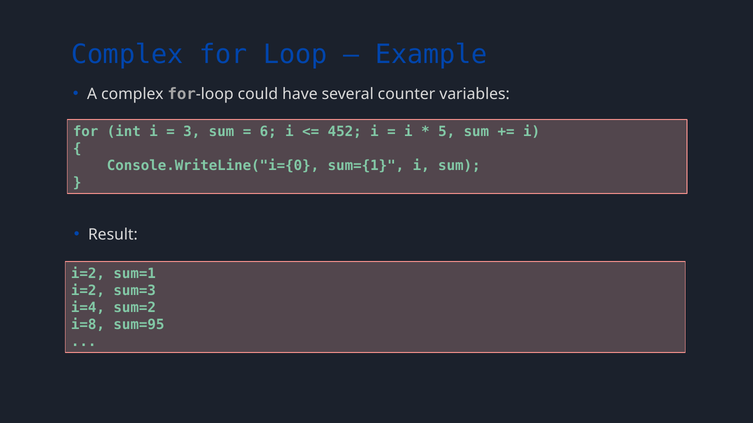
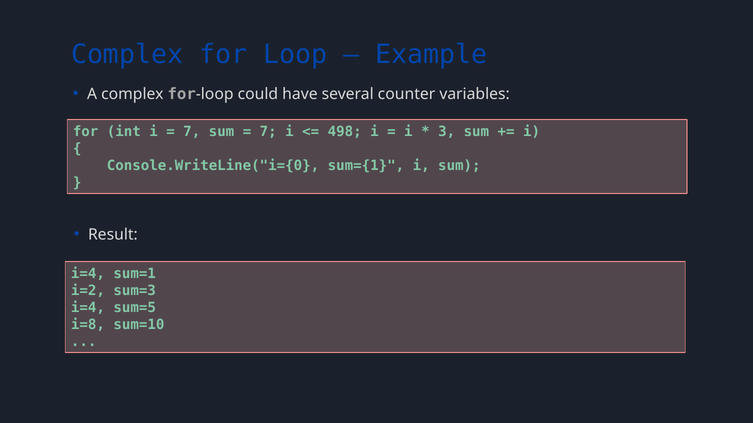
3: 3 -> 7 (192, 132)
6: 6 -> 7 (268, 132)
452: 452 -> 498 (345, 132)
5: 5 -> 3 (447, 132)
i=2: i=2 -> i=4 (88, 274)
sum=2: sum=2 -> sum=5 (135, 308)
sum=95: sum=95 -> sum=10 (139, 325)
